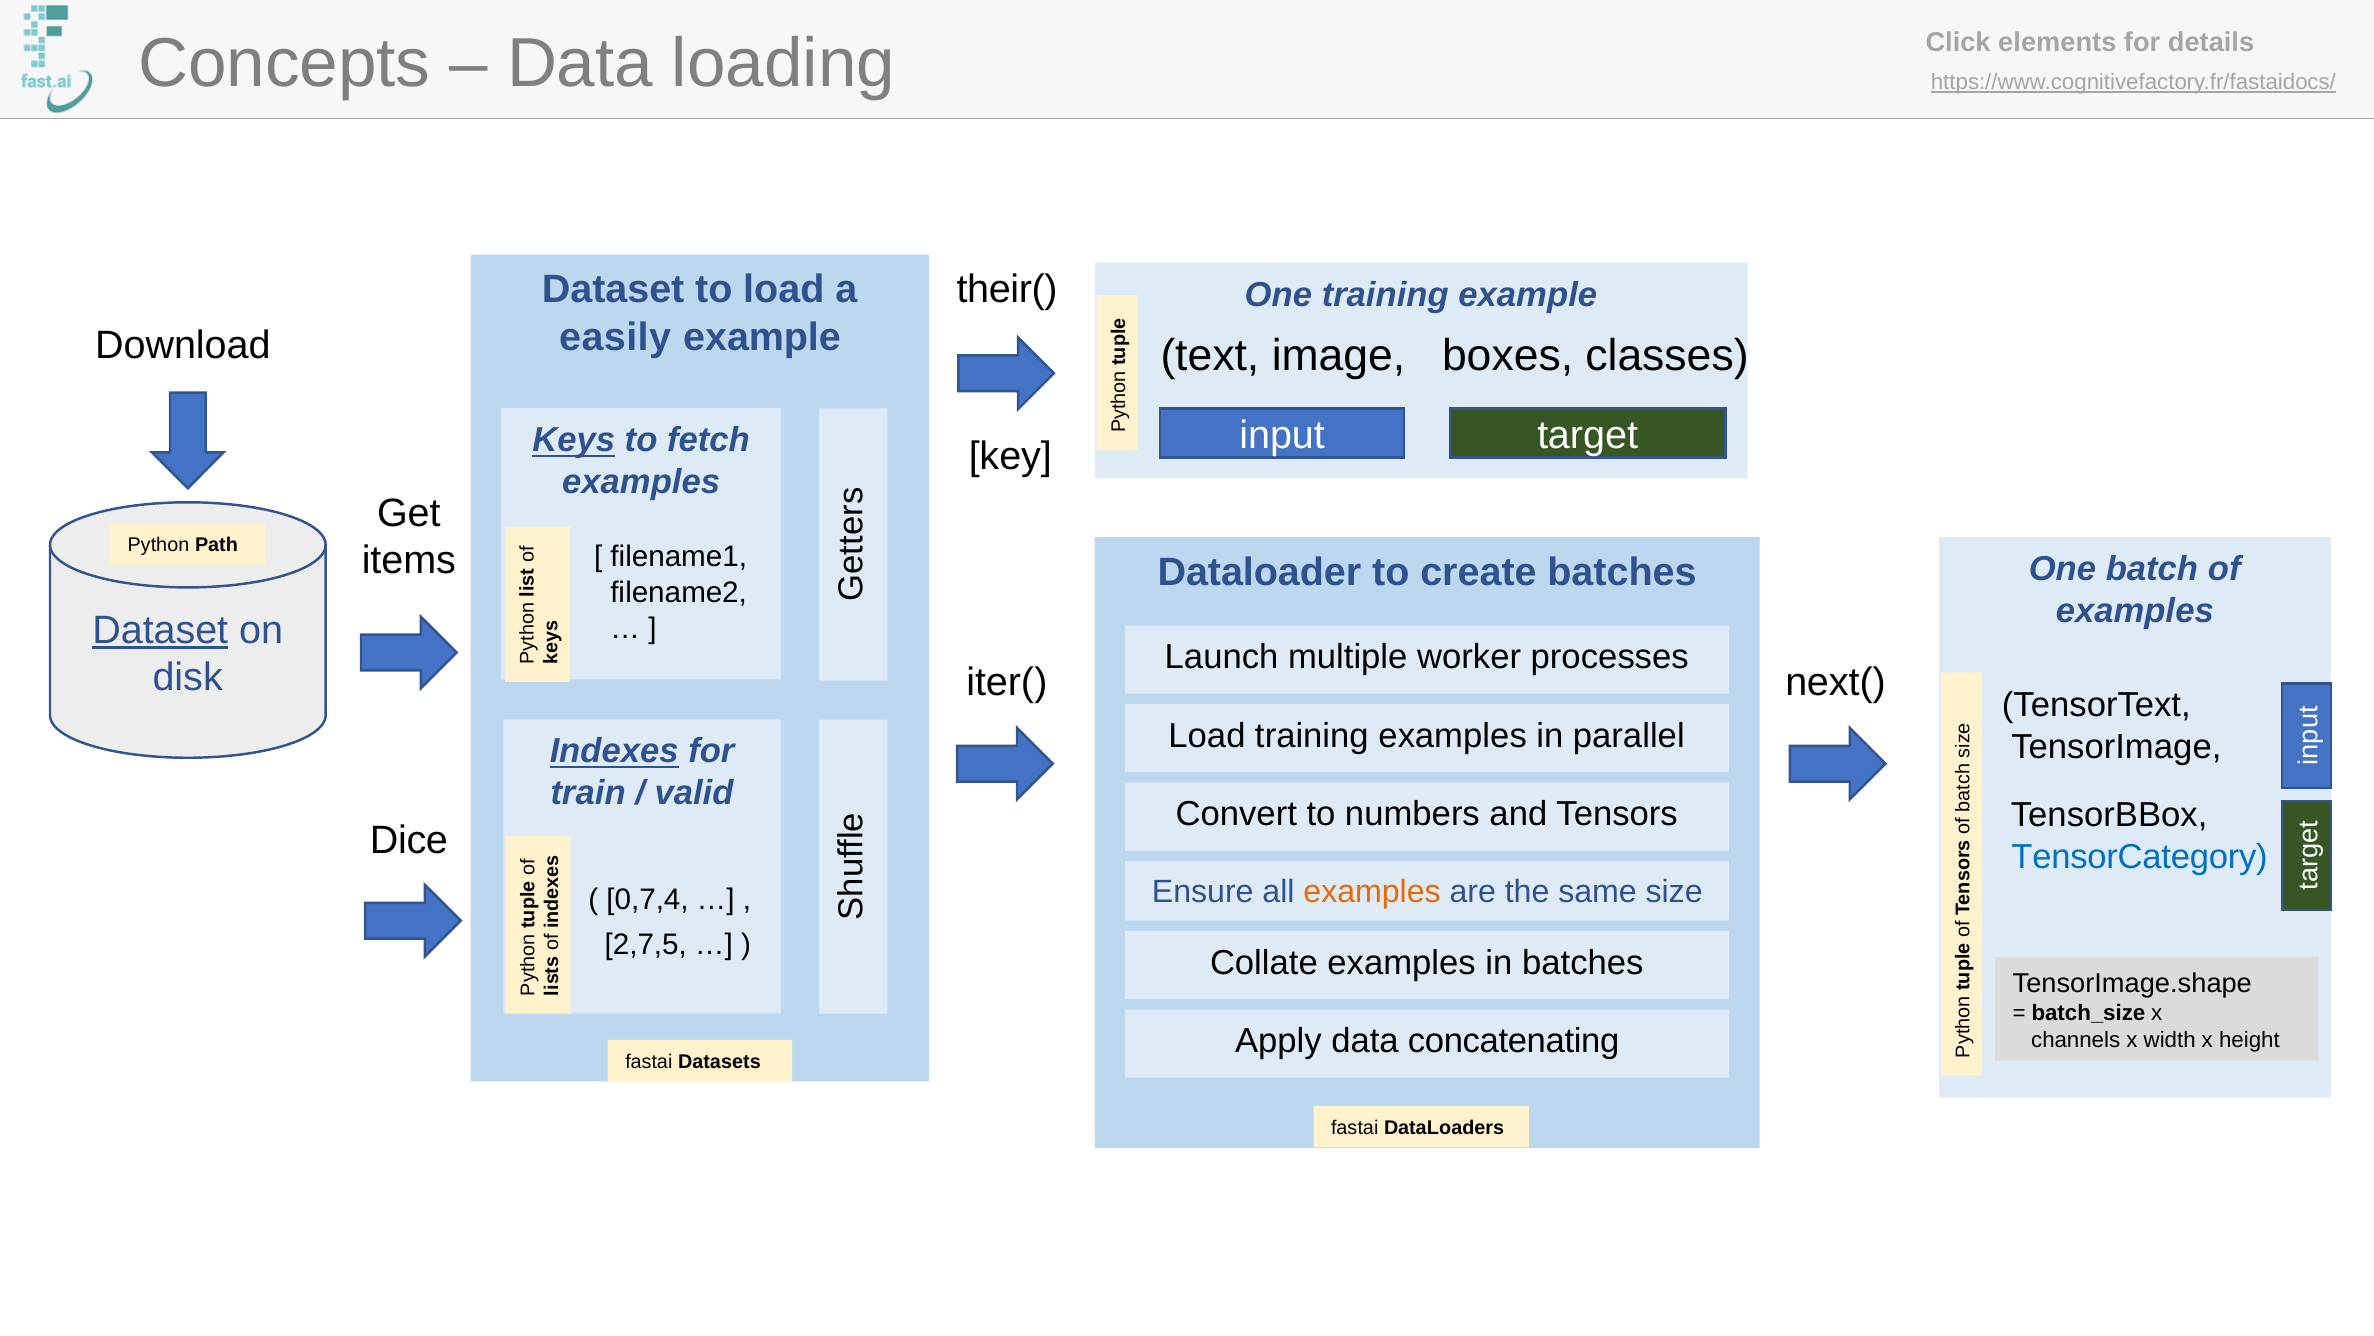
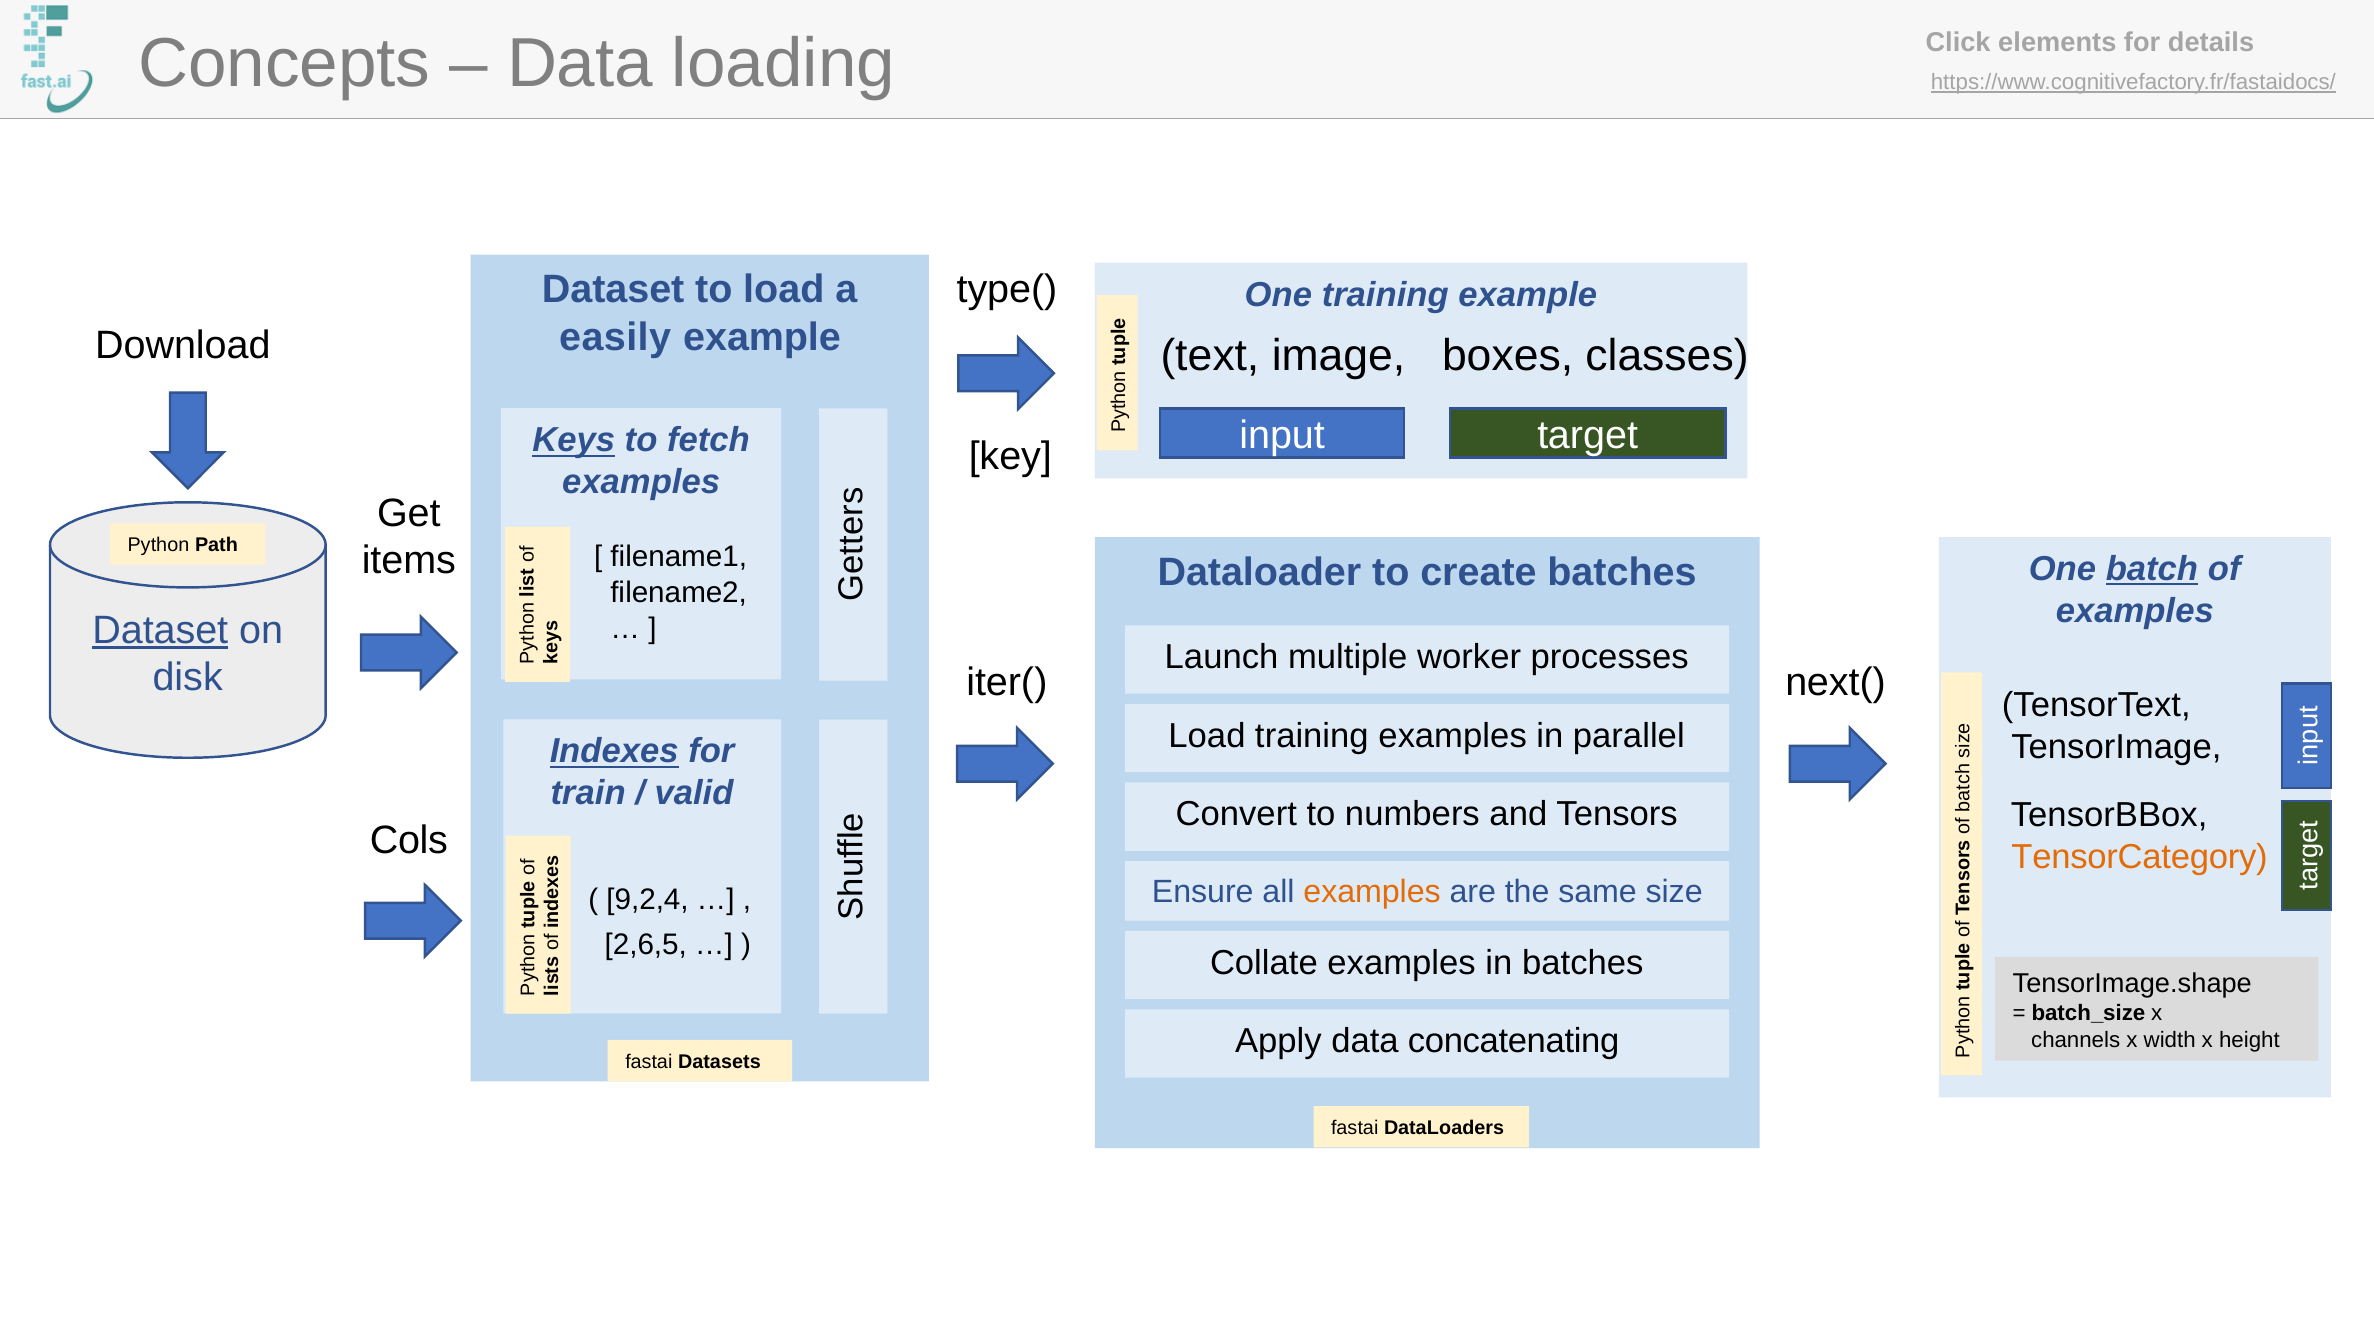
their(: their( -> type( (1007, 289)
batch underline: none -> present (2152, 569)
Dice: Dice -> Cols (409, 840)
TensorCategory colour: blue -> orange (2140, 856)
0,7,4: 0,7,4 -> 9,2,4 (648, 900)
2,7,5: 2,7,5 -> 2,6,5 (646, 944)
